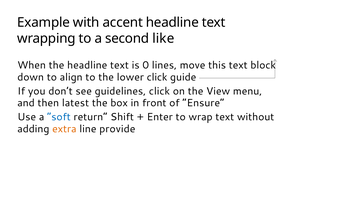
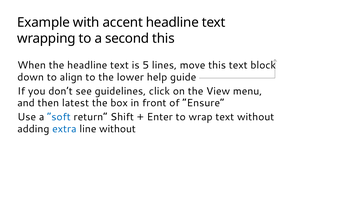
second like: like -> this (163, 38)
0: 0 -> 5 (146, 65)
lower click: click -> help (157, 77)
extra colour: orange -> blue (64, 129)
line provide: provide -> without (117, 129)
